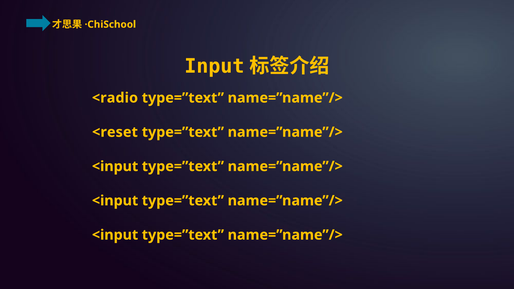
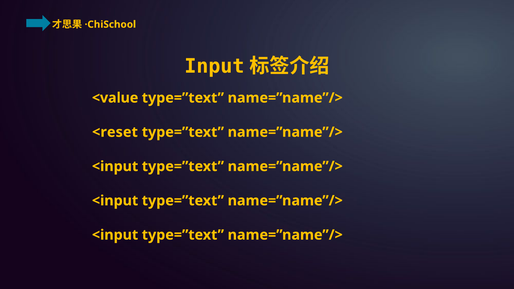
<radio: <radio -> <value (115, 98)
